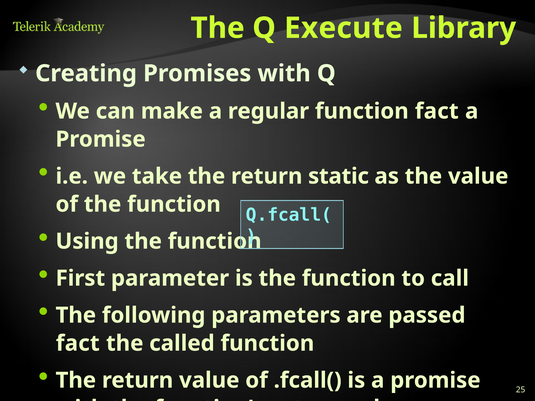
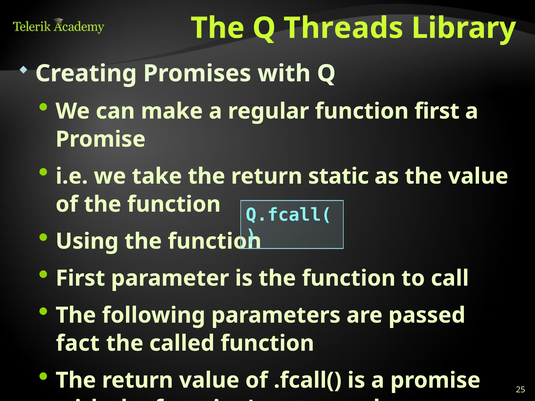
Execute: Execute -> Threads (343, 28)
function fact: fact -> first (437, 111)
